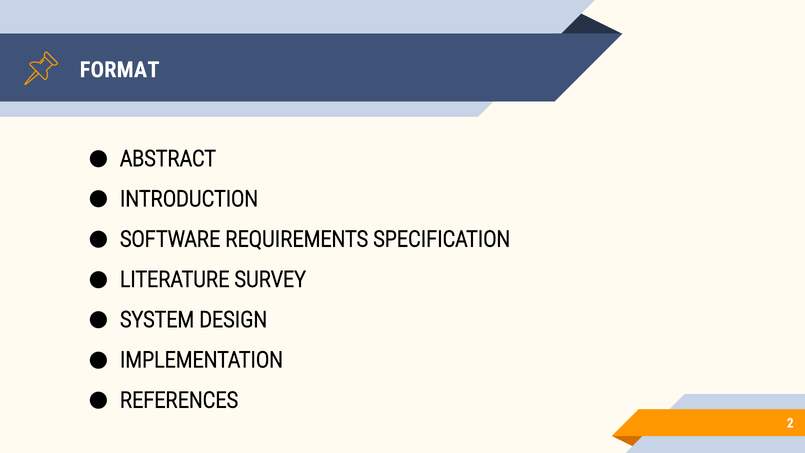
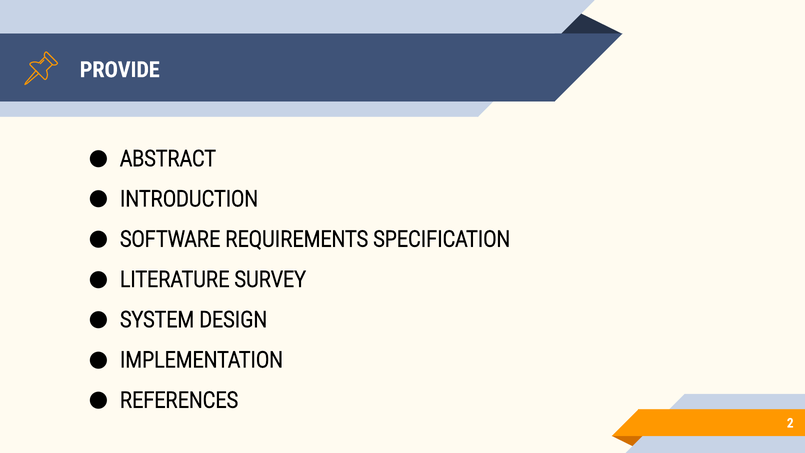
FORMAT: FORMAT -> PROVIDE (120, 70)
